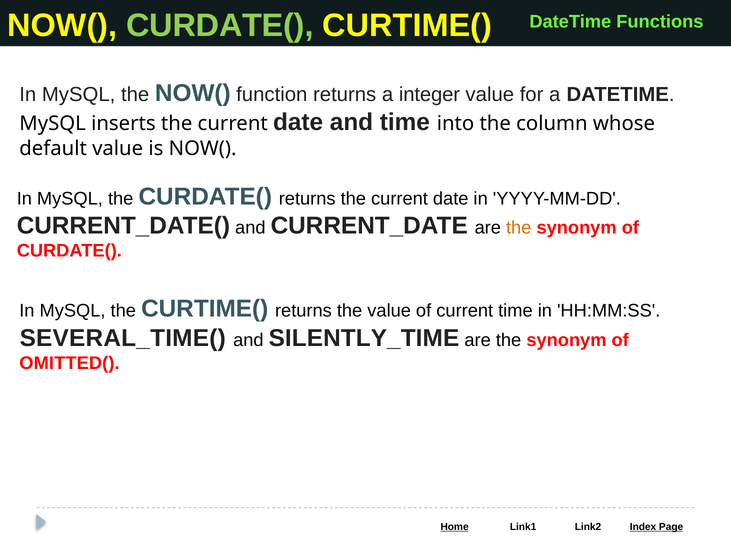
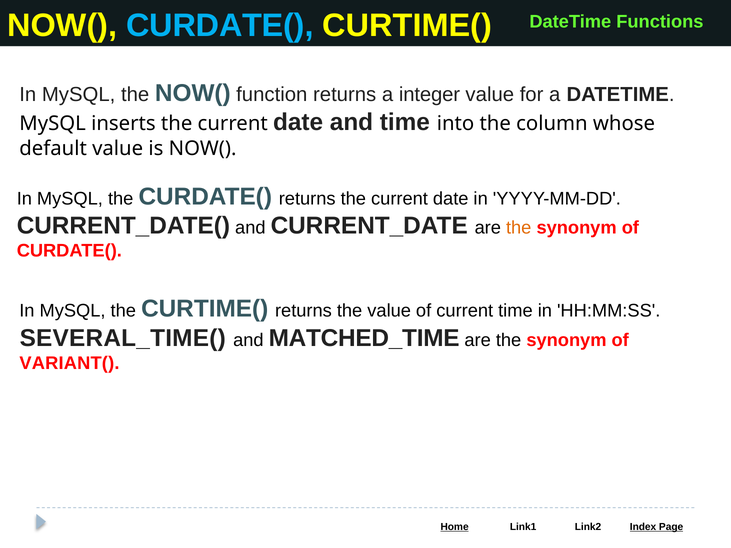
CURDATE( colour: light green -> light blue (220, 25)
SILENTLY_TIME: SILENTLY_TIME -> MATCHED_TIME (364, 338)
OMITTED(: OMITTED( -> VARIANT( (69, 363)
